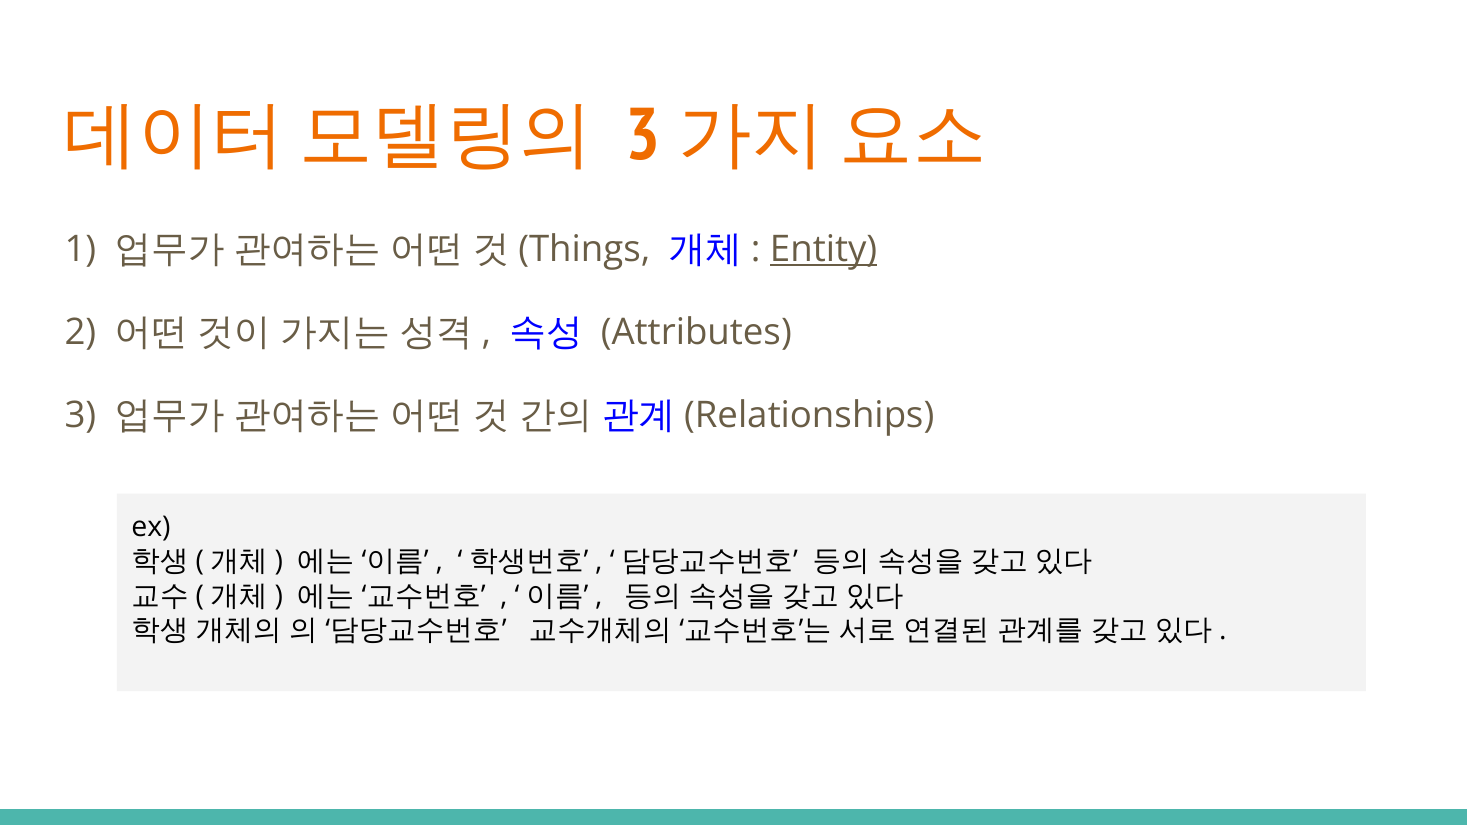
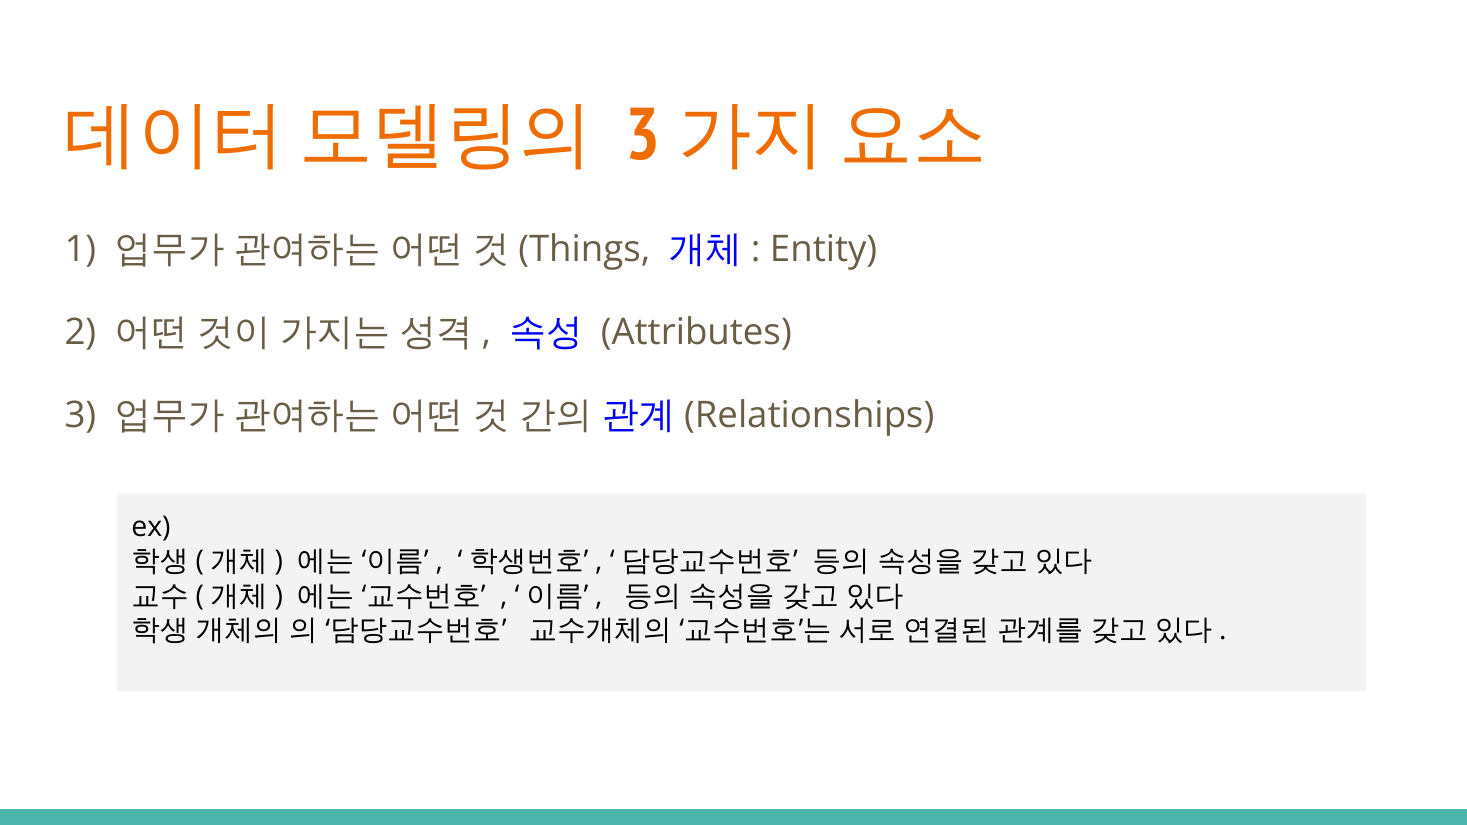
Entity underline: present -> none (824, 249)
